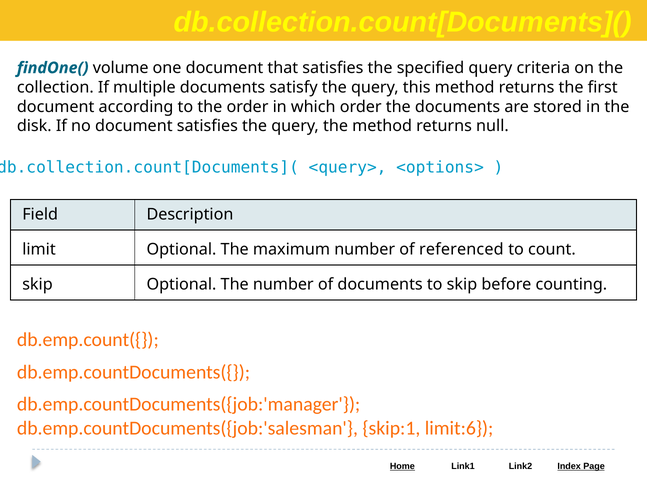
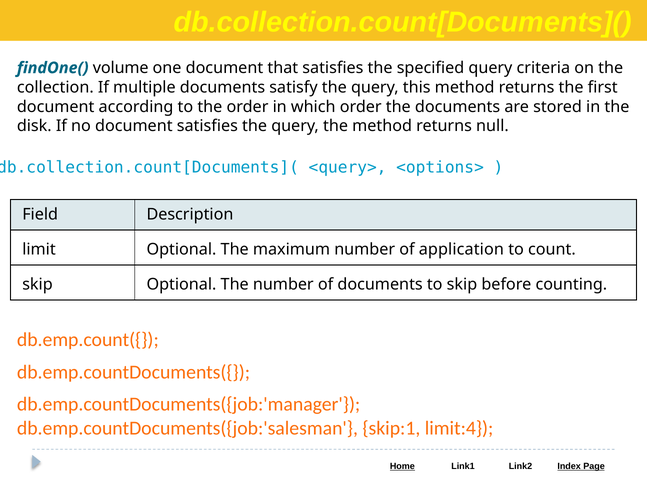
referenced: referenced -> application (461, 250)
limit:6: limit:6 -> limit:4 (459, 428)
